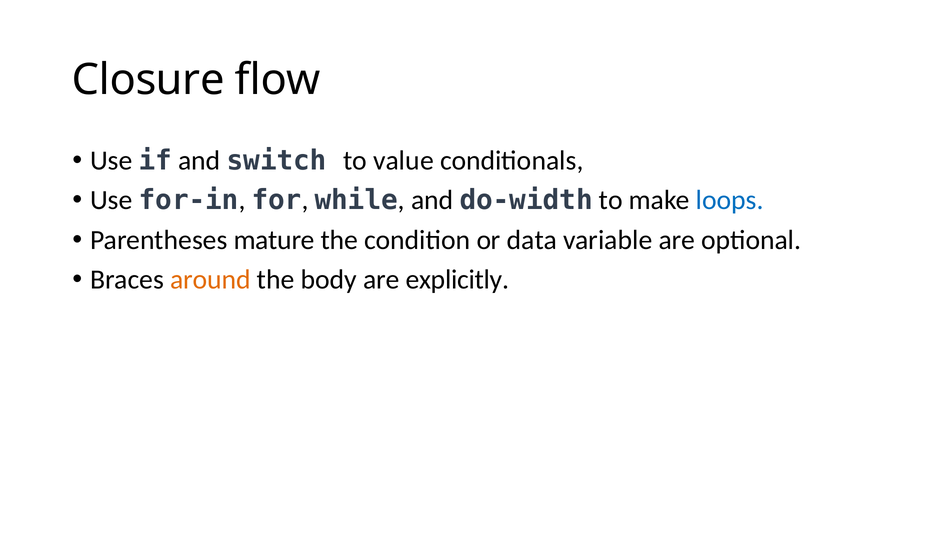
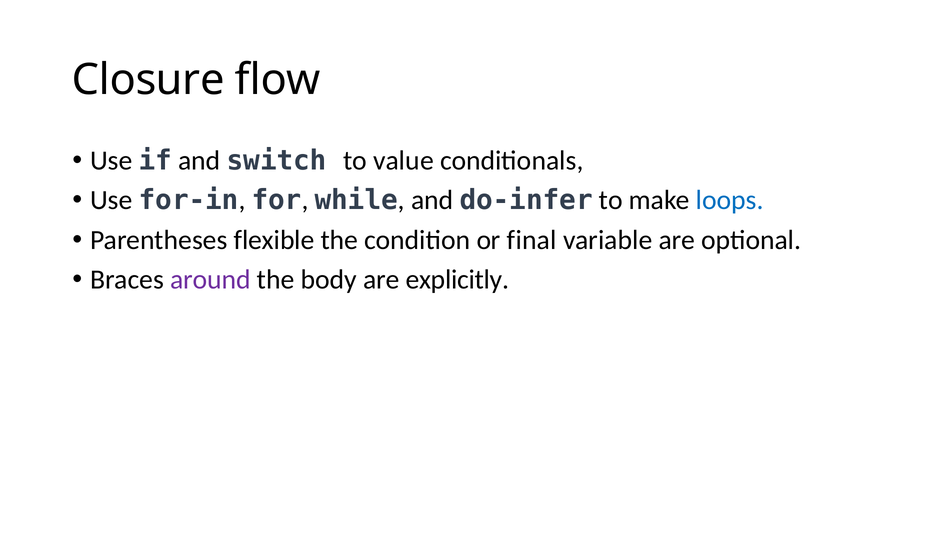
do-width: do-width -> do-infer (526, 200)
mature: mature -> flexible (274, 240)
data: data -> final (532, 240)
around colour: orange -> purple (210, 280)
